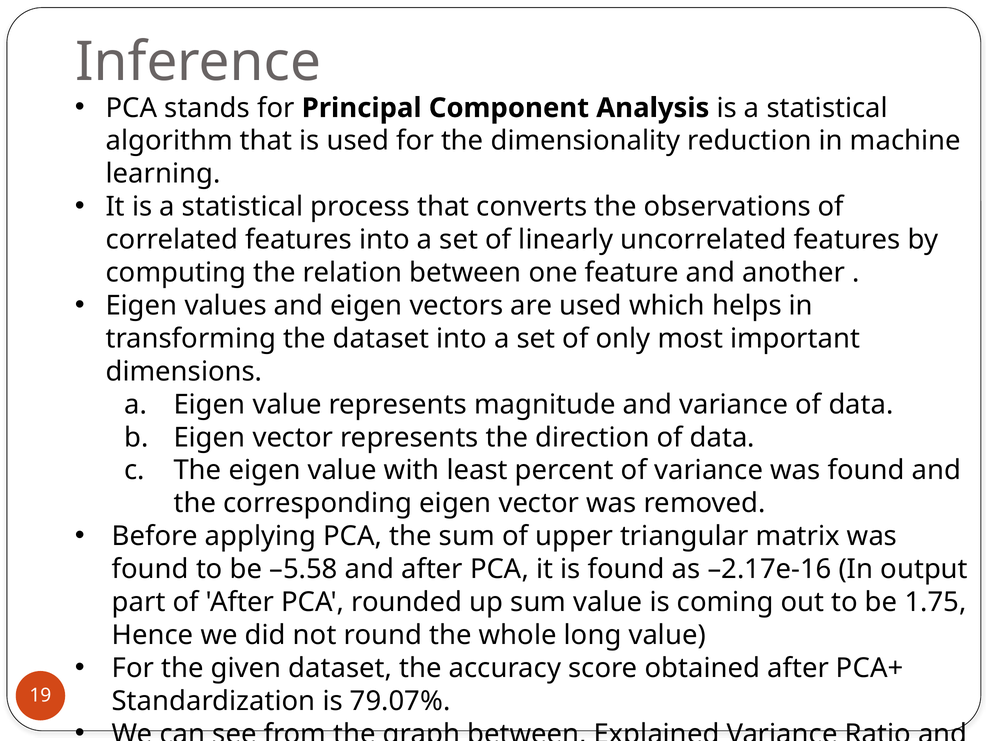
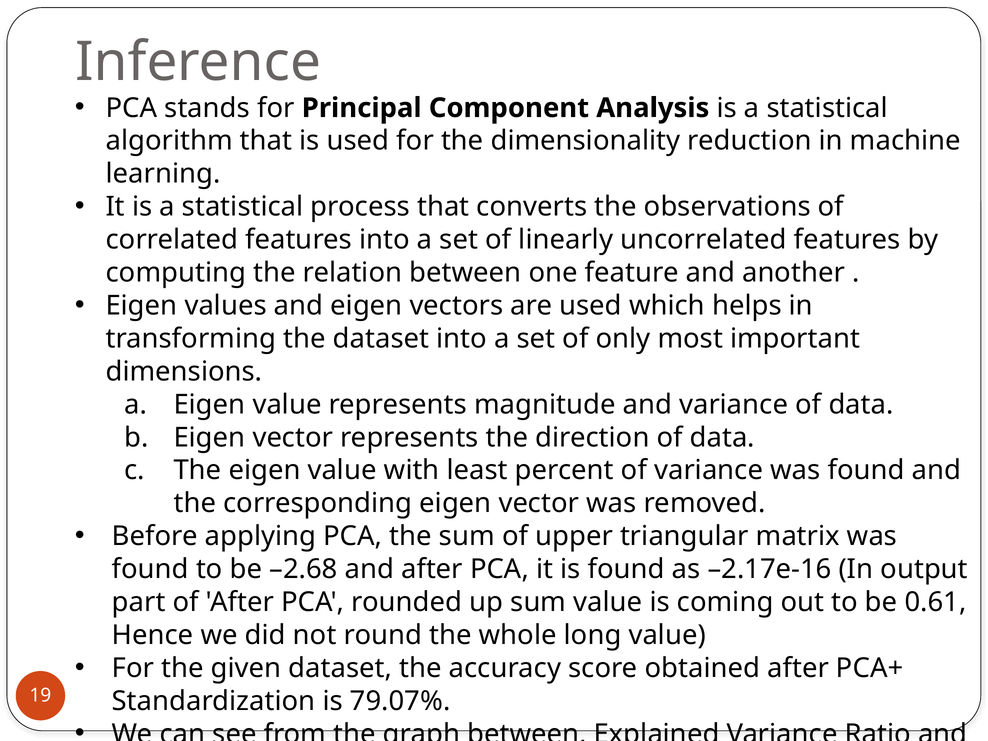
–5.58: –5.58 -> –2.68 (303, 569)
1.75: 1.75 -> 0.61 (936, 602)
